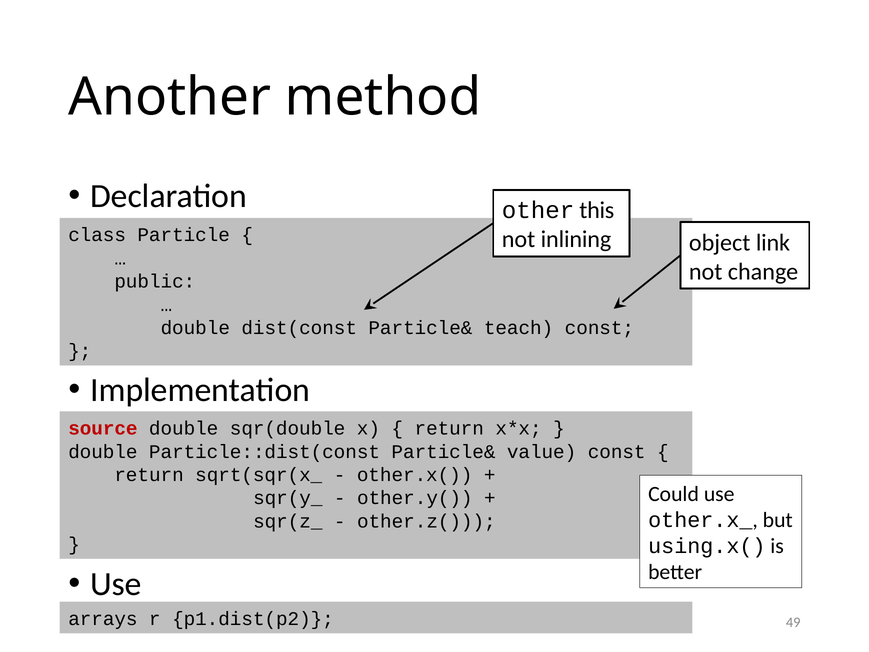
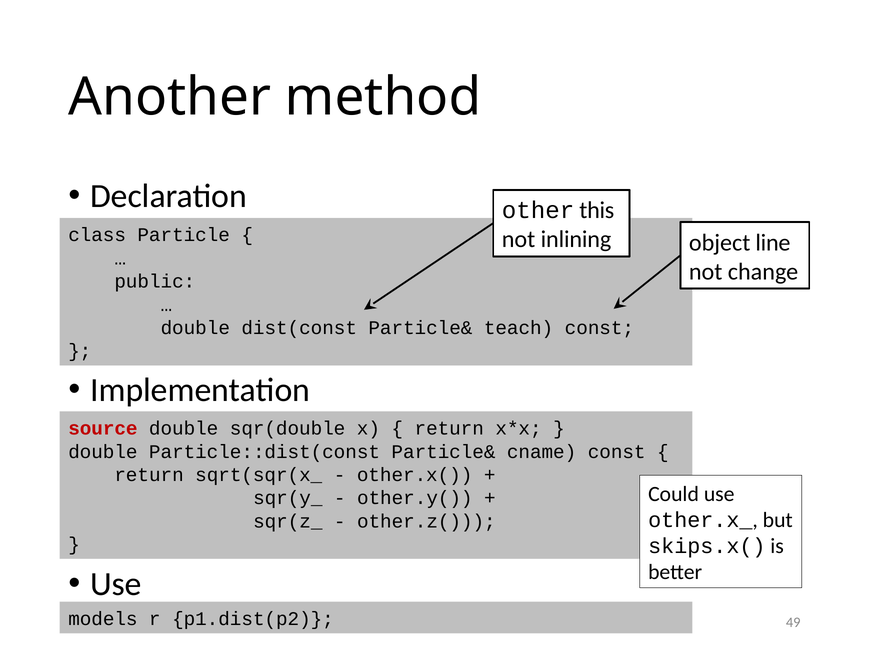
link: link -> line (773, 242)
value: value -> cname (542, 452)
using.x(: using.x( -> skips.x( (707, 546)
arrays: arrays -> models (103, 619)
